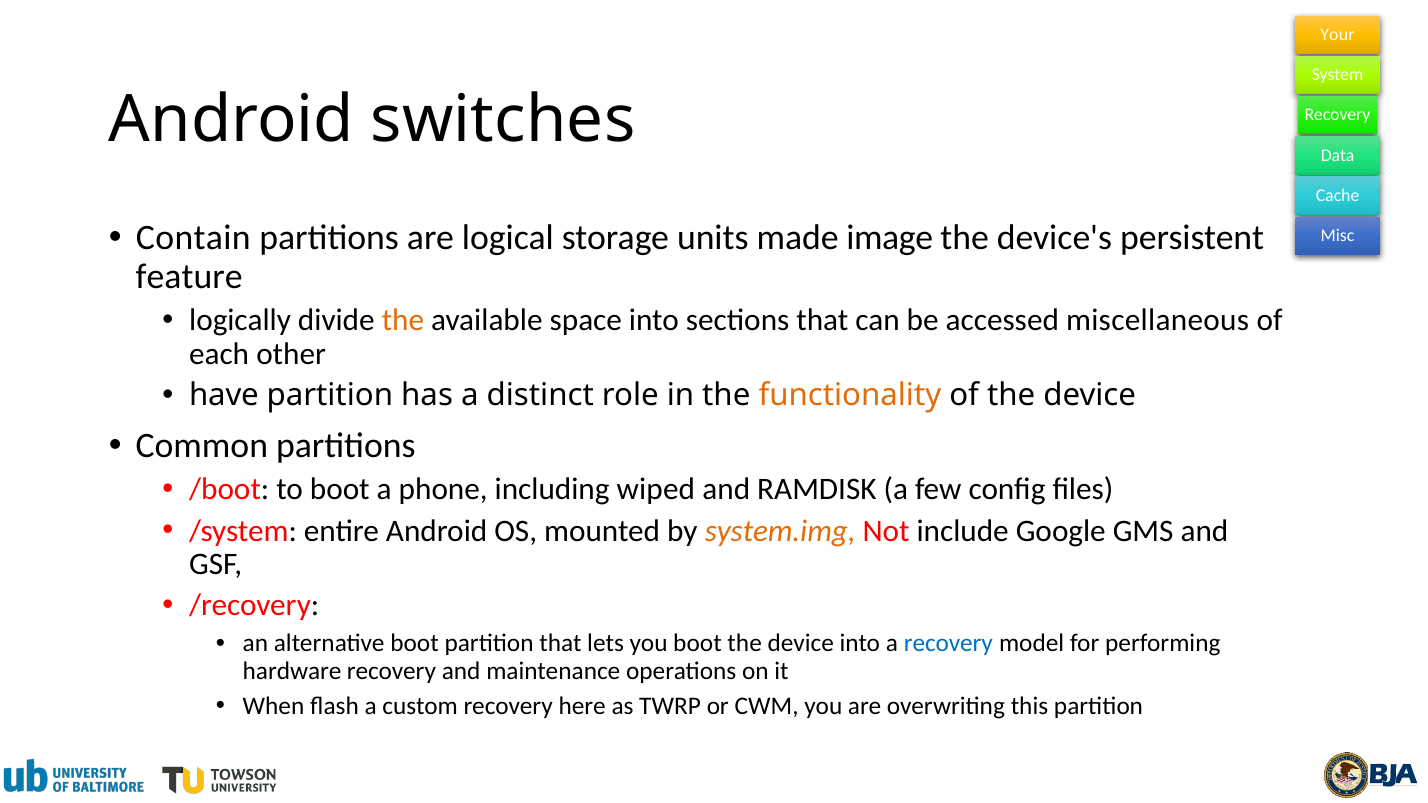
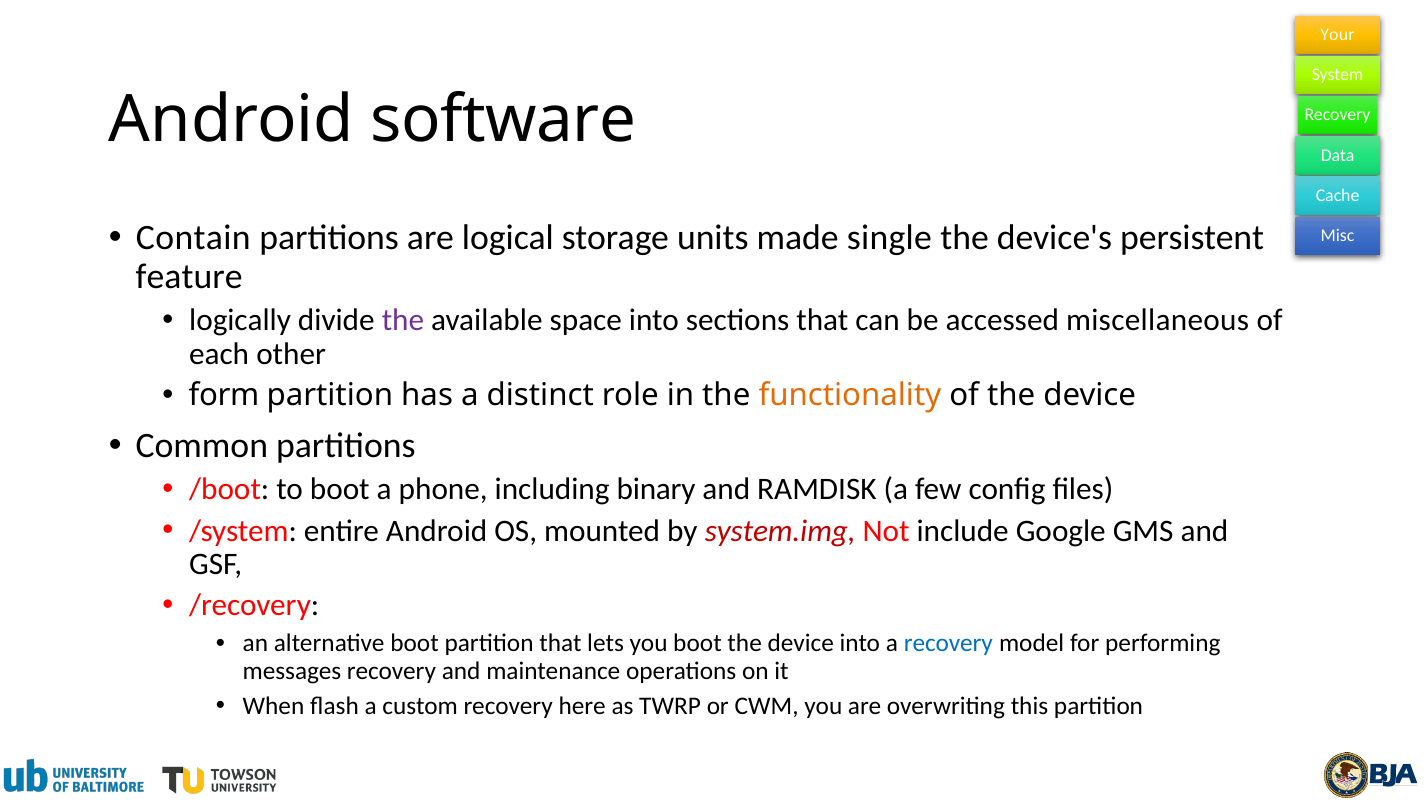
switches: switches -> software (503, 120)
image: image -> single (889, 238)
the colour: orange -> purple (403, 320)
have: have -> form (224, 395)
wiped: wiped -> binary (656, 490)
system.img colour: orange -> red (780, 531)
hardware: hardware -> messages (292, 671)
